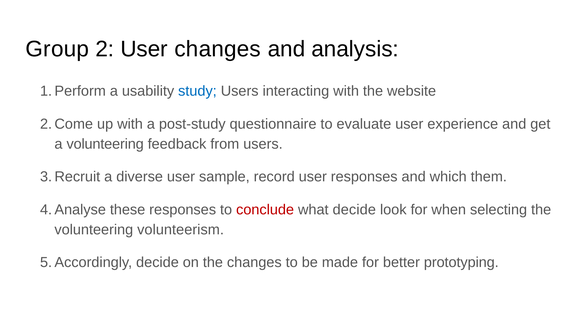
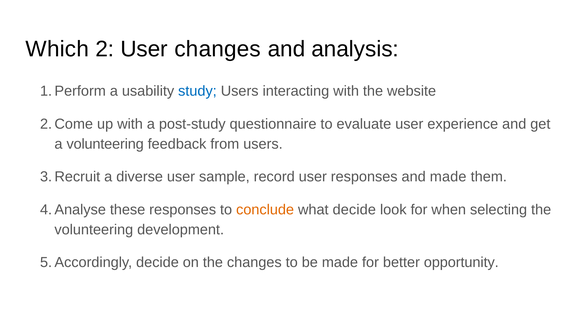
Group: Group -> Which (57, 49)
and which: which -> made (448, 177)
conclude colour: red -> orange (265, 209)
volunteerism: volunteerism -> development (181, 229)
prototyping: prototyping -> opportunity (461, 262)
